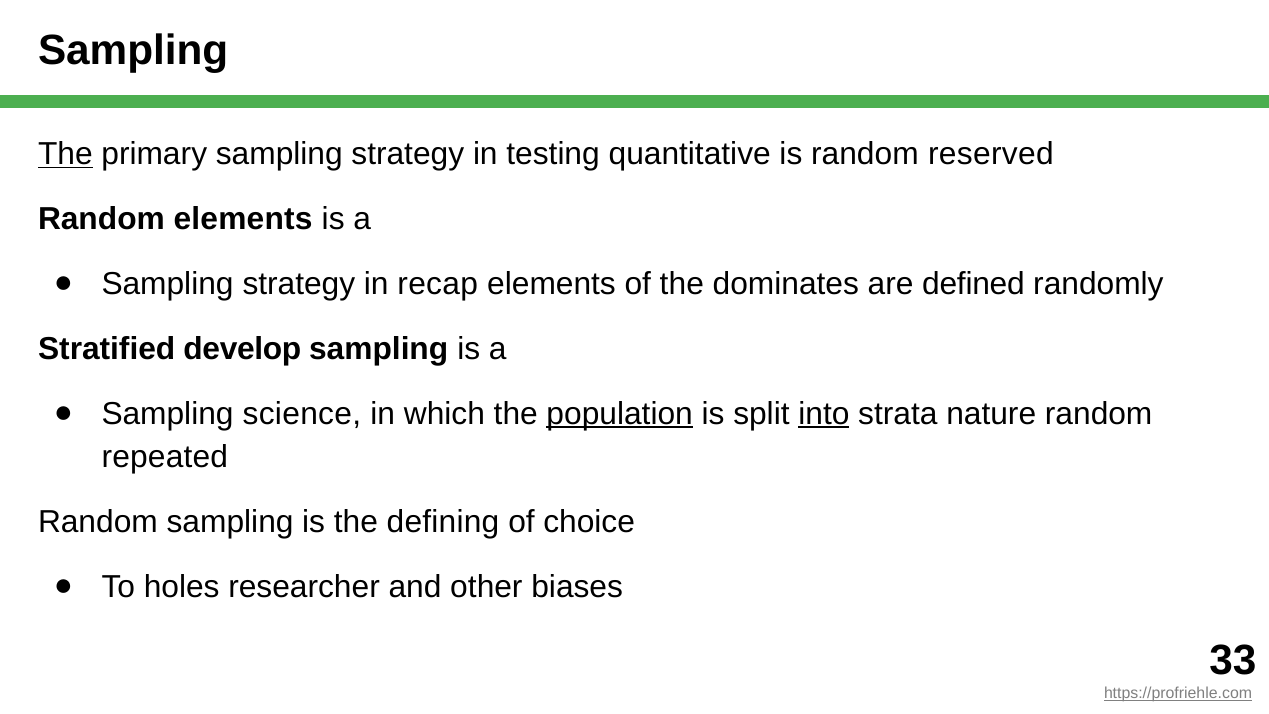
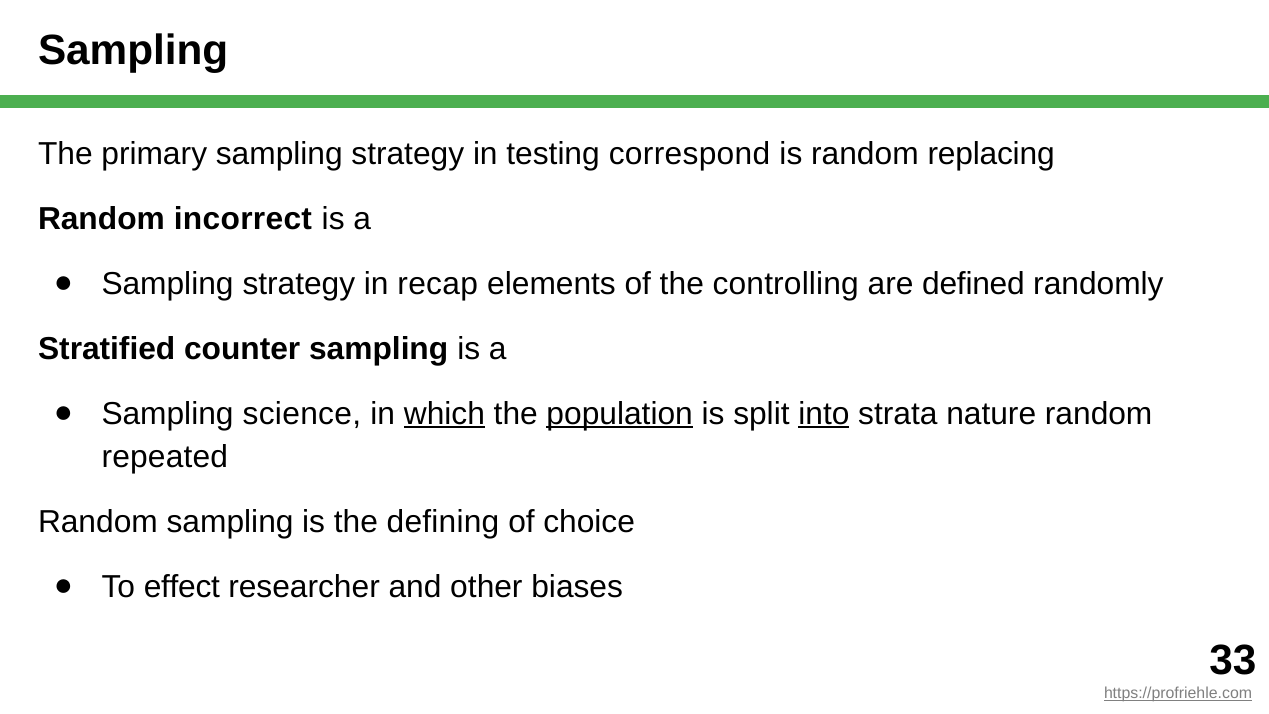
The underline: present -> none (65, 154)
quantitative: quantitative -> correspond (690, 154)
reserved: reserved -> replacing (991, 154)
Random elements: elements -> incorrect (243, 219)
dominates: dominates -> controlling (786, 284)
develop: develop -> counter (242, 349)
which underline: none -> present (444, 413)
holes: holes -> effect (182, 587)
